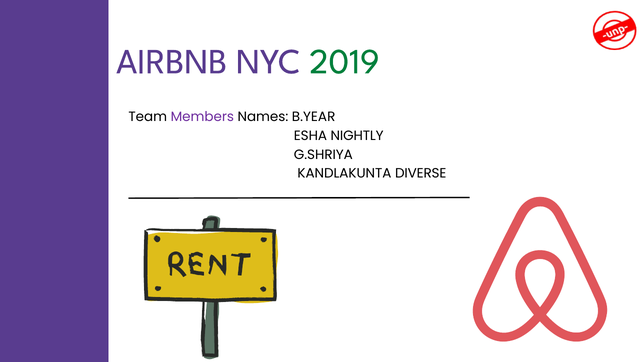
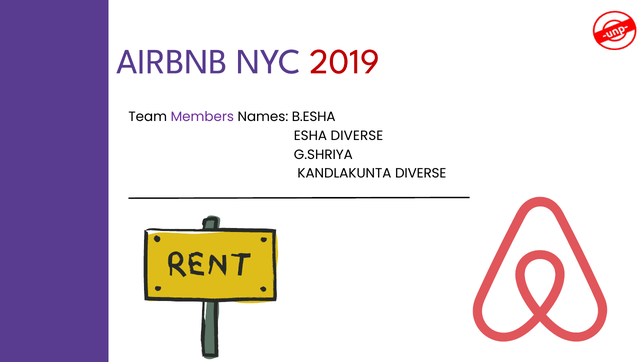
2019 colour: green -> red (344, 62)
B.YEAR: B.YEAR -> B.ESHA (314, 117)
ESHA NIGHTLY: NIGHTLY -> DIVERSE (357, 136)
